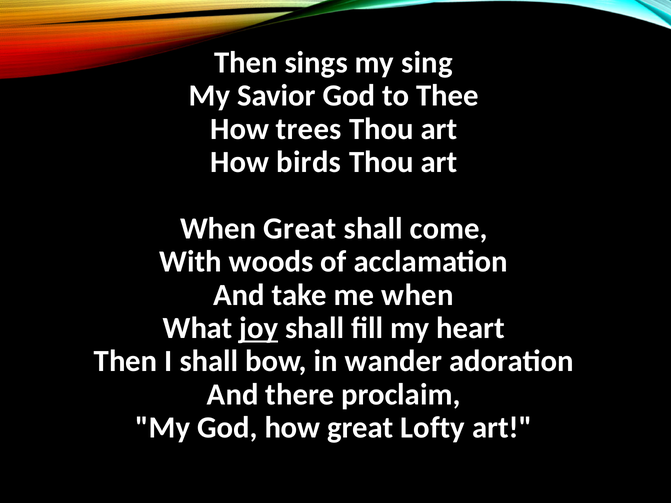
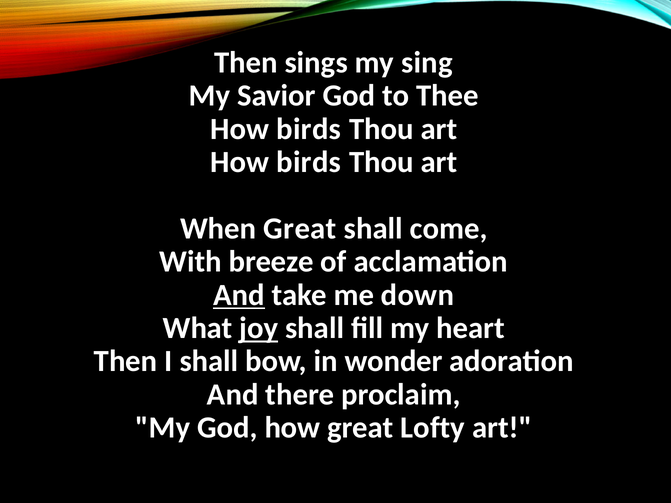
trees: trees -> birds (309, 129)
woods: woods -> breeze (271, 262)
And underline: none -> present (239, 295)
me when: when -> down (417, 295)
wander: wander -> wonder (394, 362)
